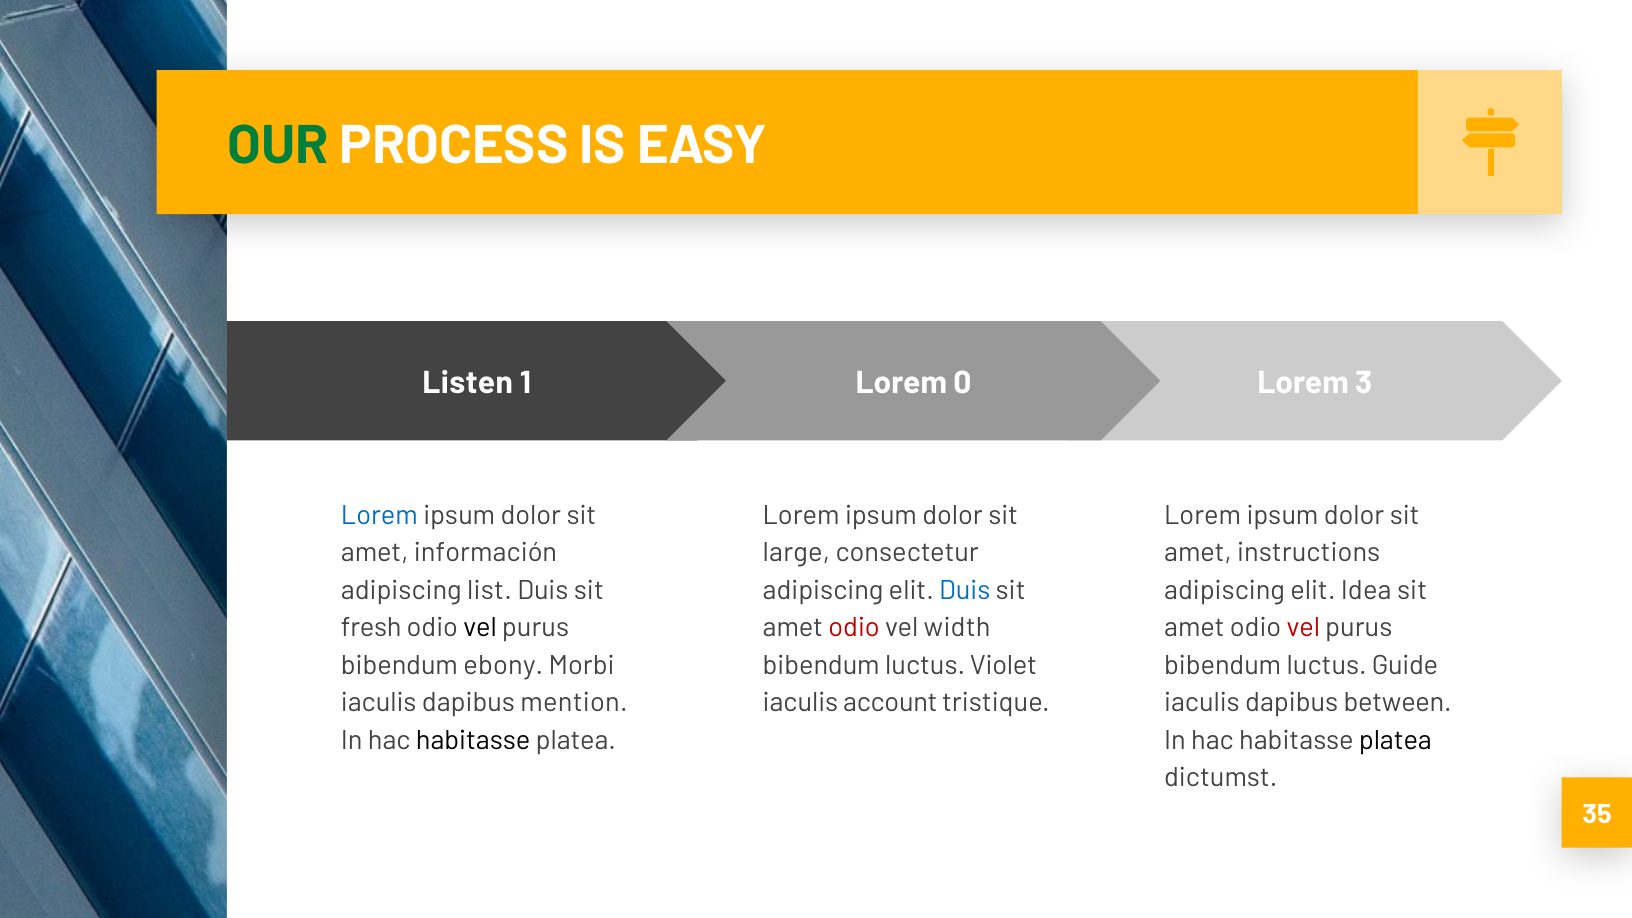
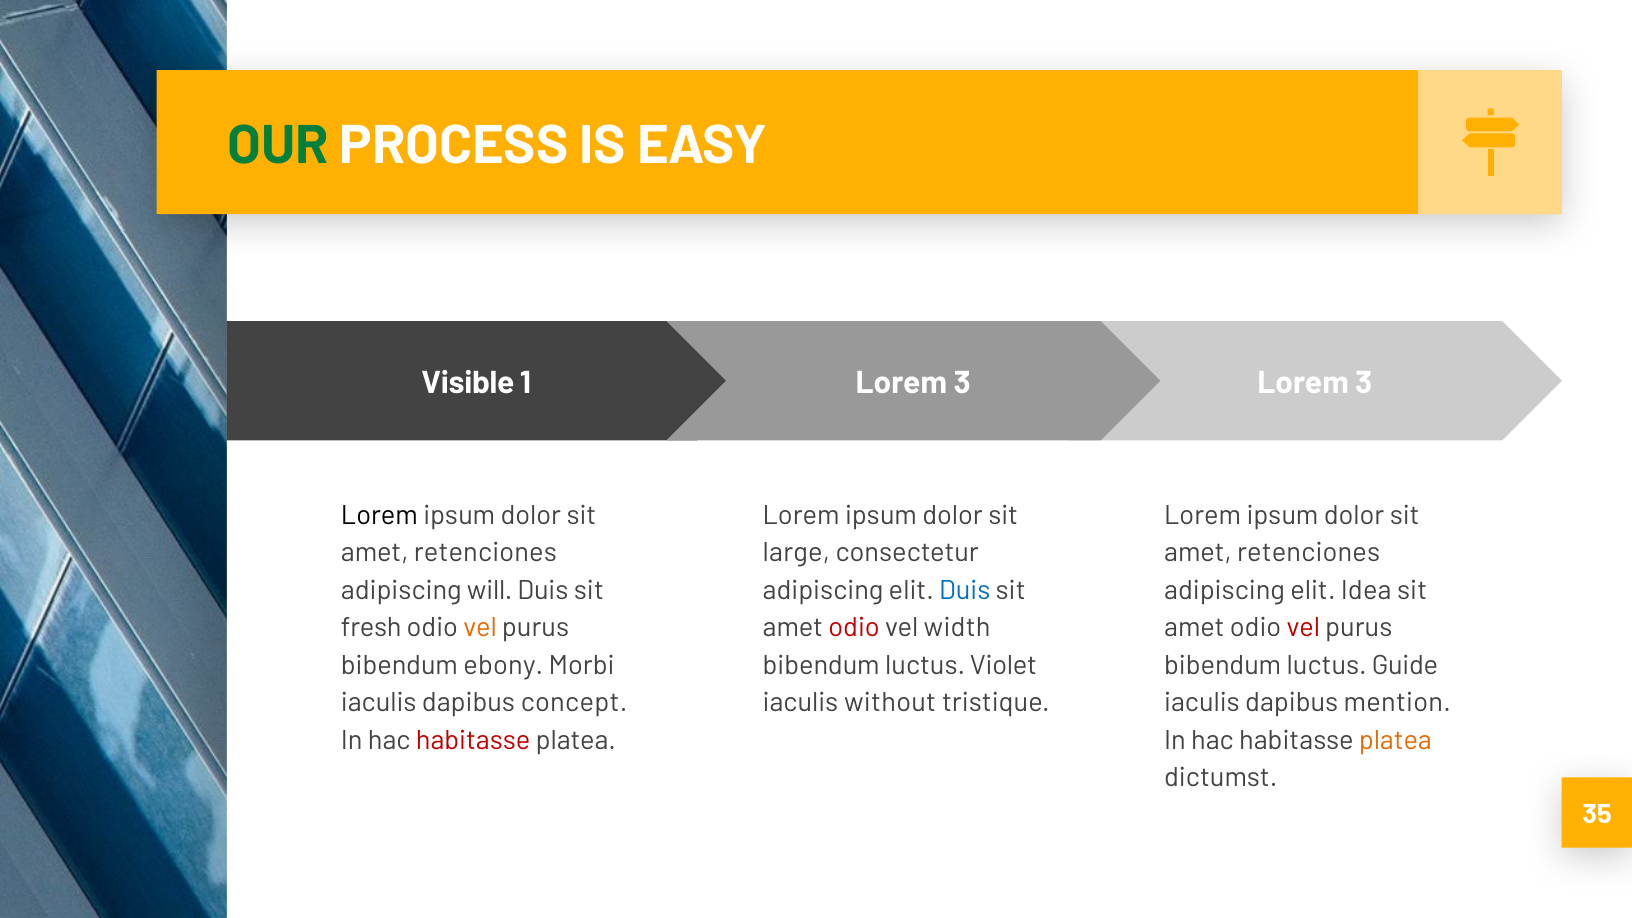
0: 0 -> 3 (962, 383)
Listen: Listen -> Visible (468, 383)
Lorem colour: blue -> black (379, 515)
información: información -> retenciones (485, 553)
instructions: instructions -> retenciones (1309, 553)
list: list -> will (490, 590)
vel colour: black -> orange (480, 628)
mention: mention -> concept (574, 703)
account: account -> without (890, 703)
between: between -> mention (1397, 703)
habitasse colour: black -> red (473, 740)
platea colour: black -> orange (1395, 740)
